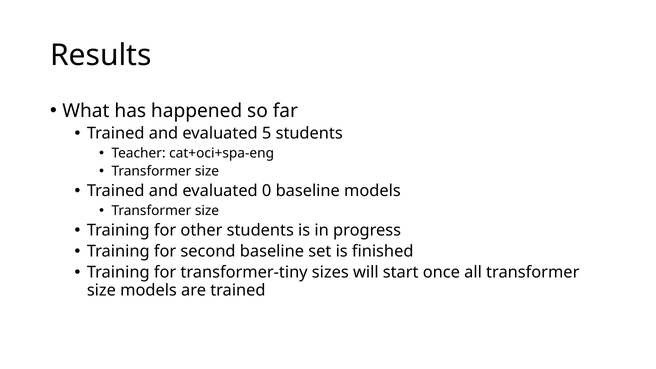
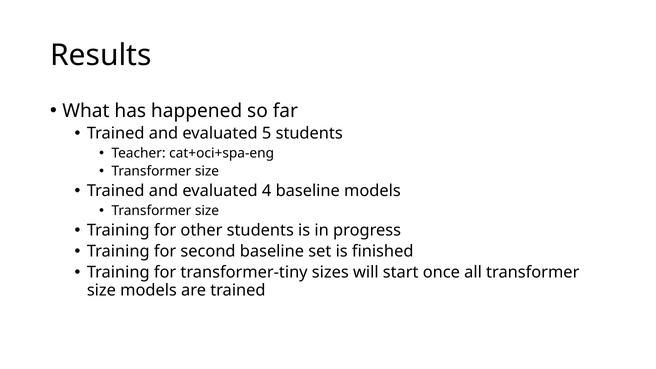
0: 0 -> 4 (267, 191)
